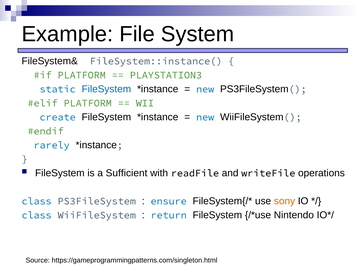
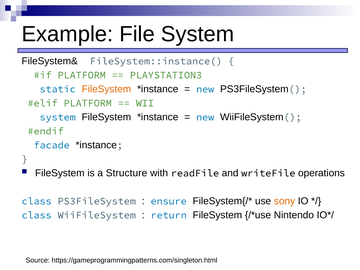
FileSystem colour: blue -> orange (106, 89)
create: create -> system (58, 117)
rarely: rarely -> facade (52, 145)
Sufficient: Sufficient -> Structure (127, 173)
